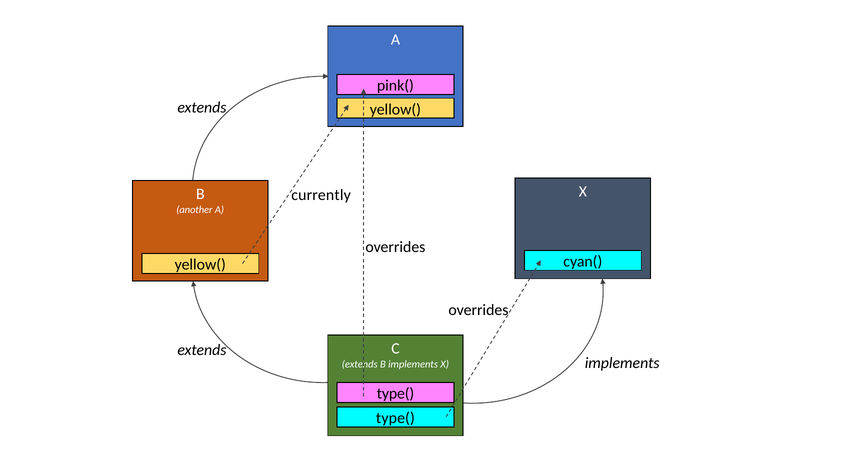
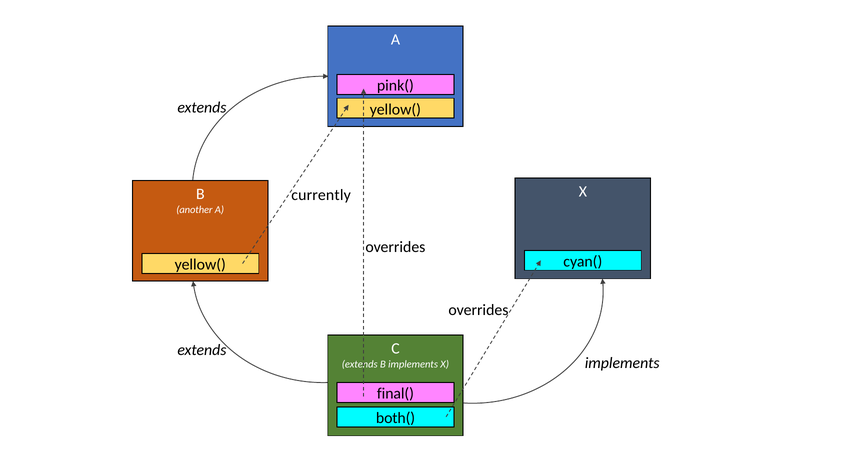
type(: type( -> final( (395, 394)
type(: type( -> both( (396, 418)
